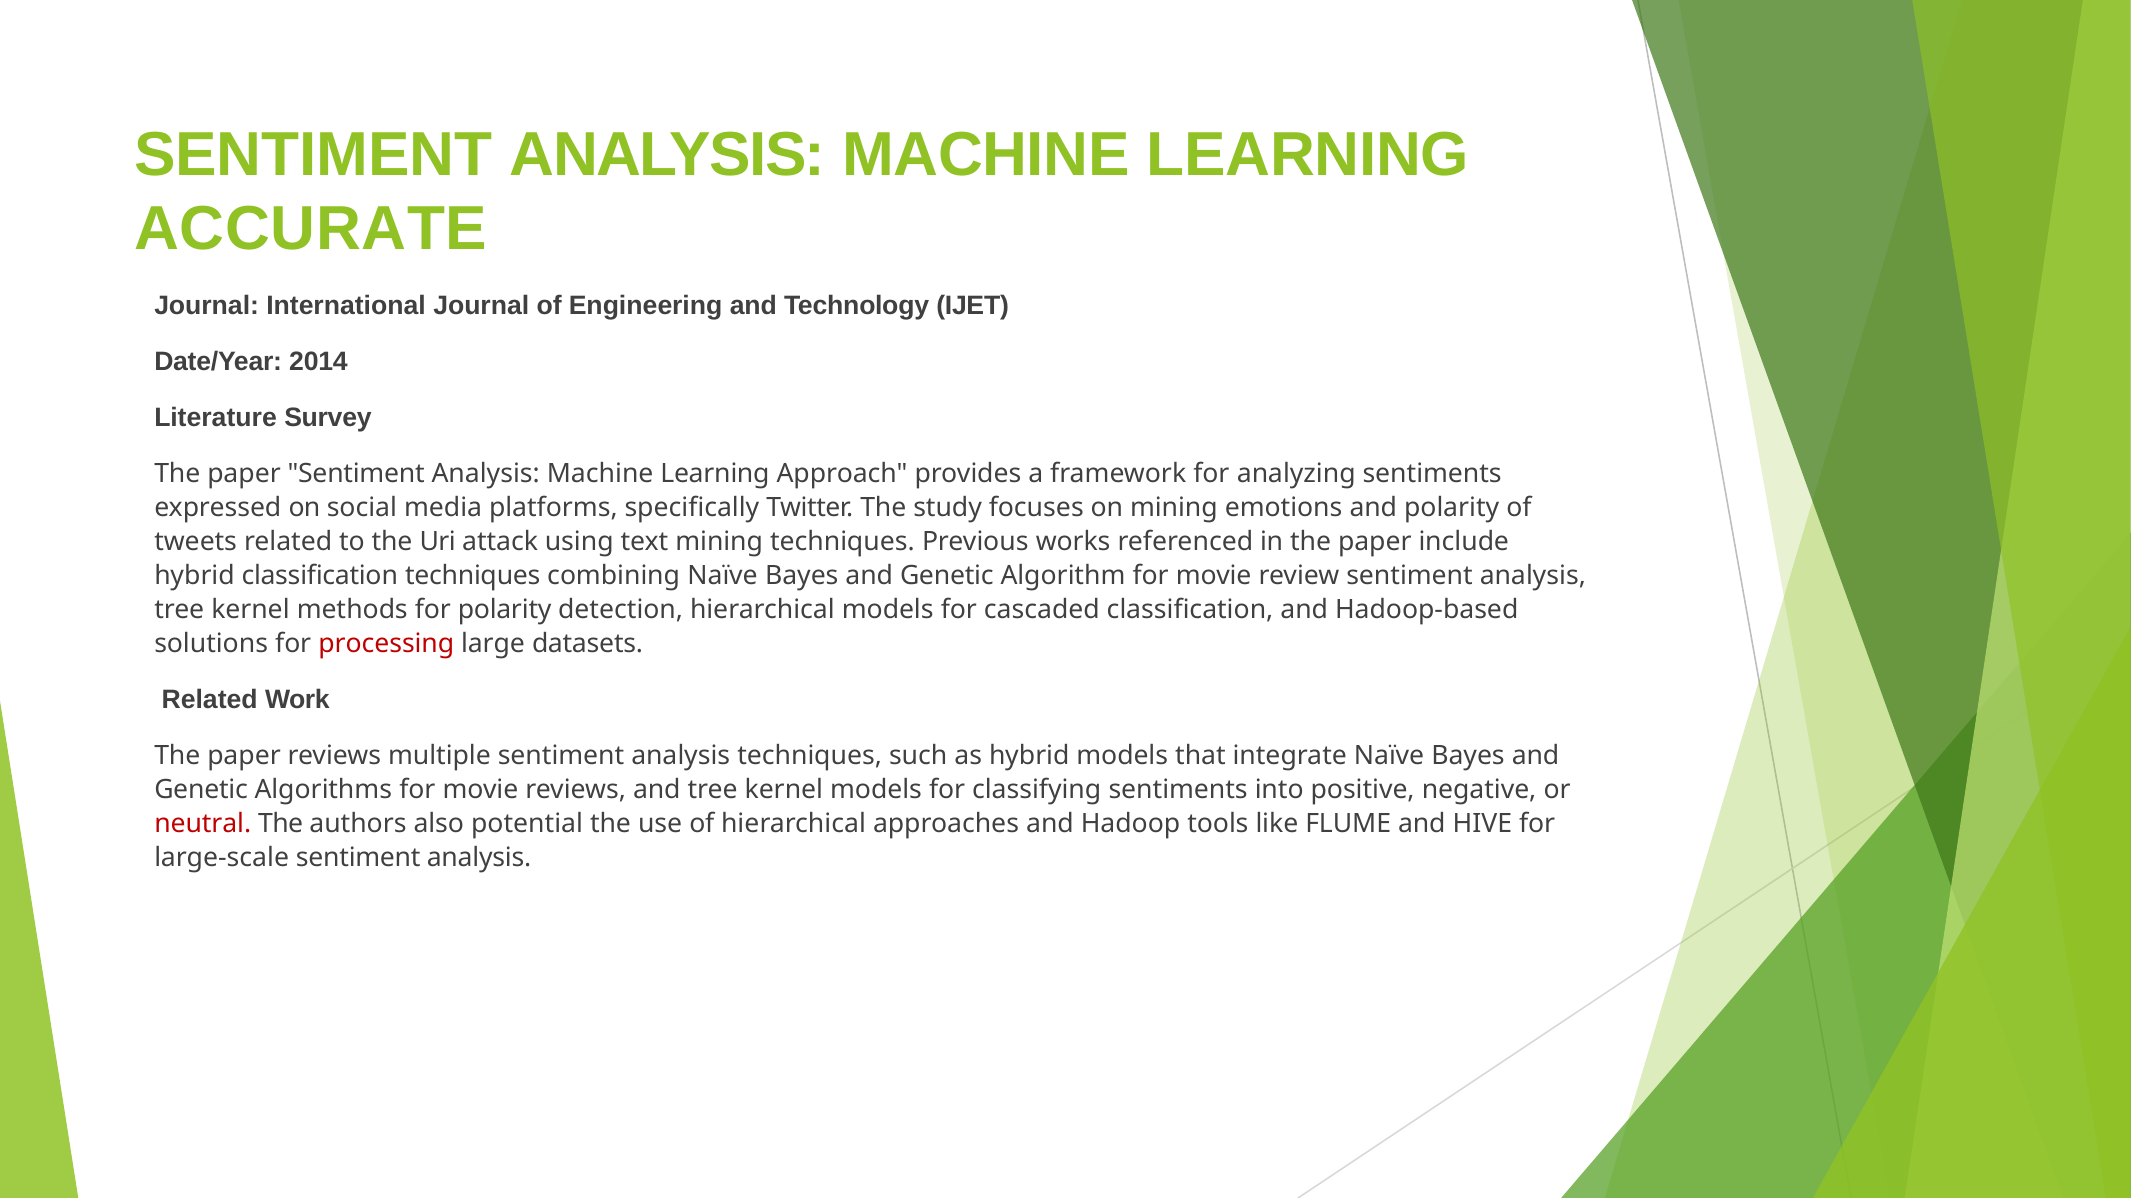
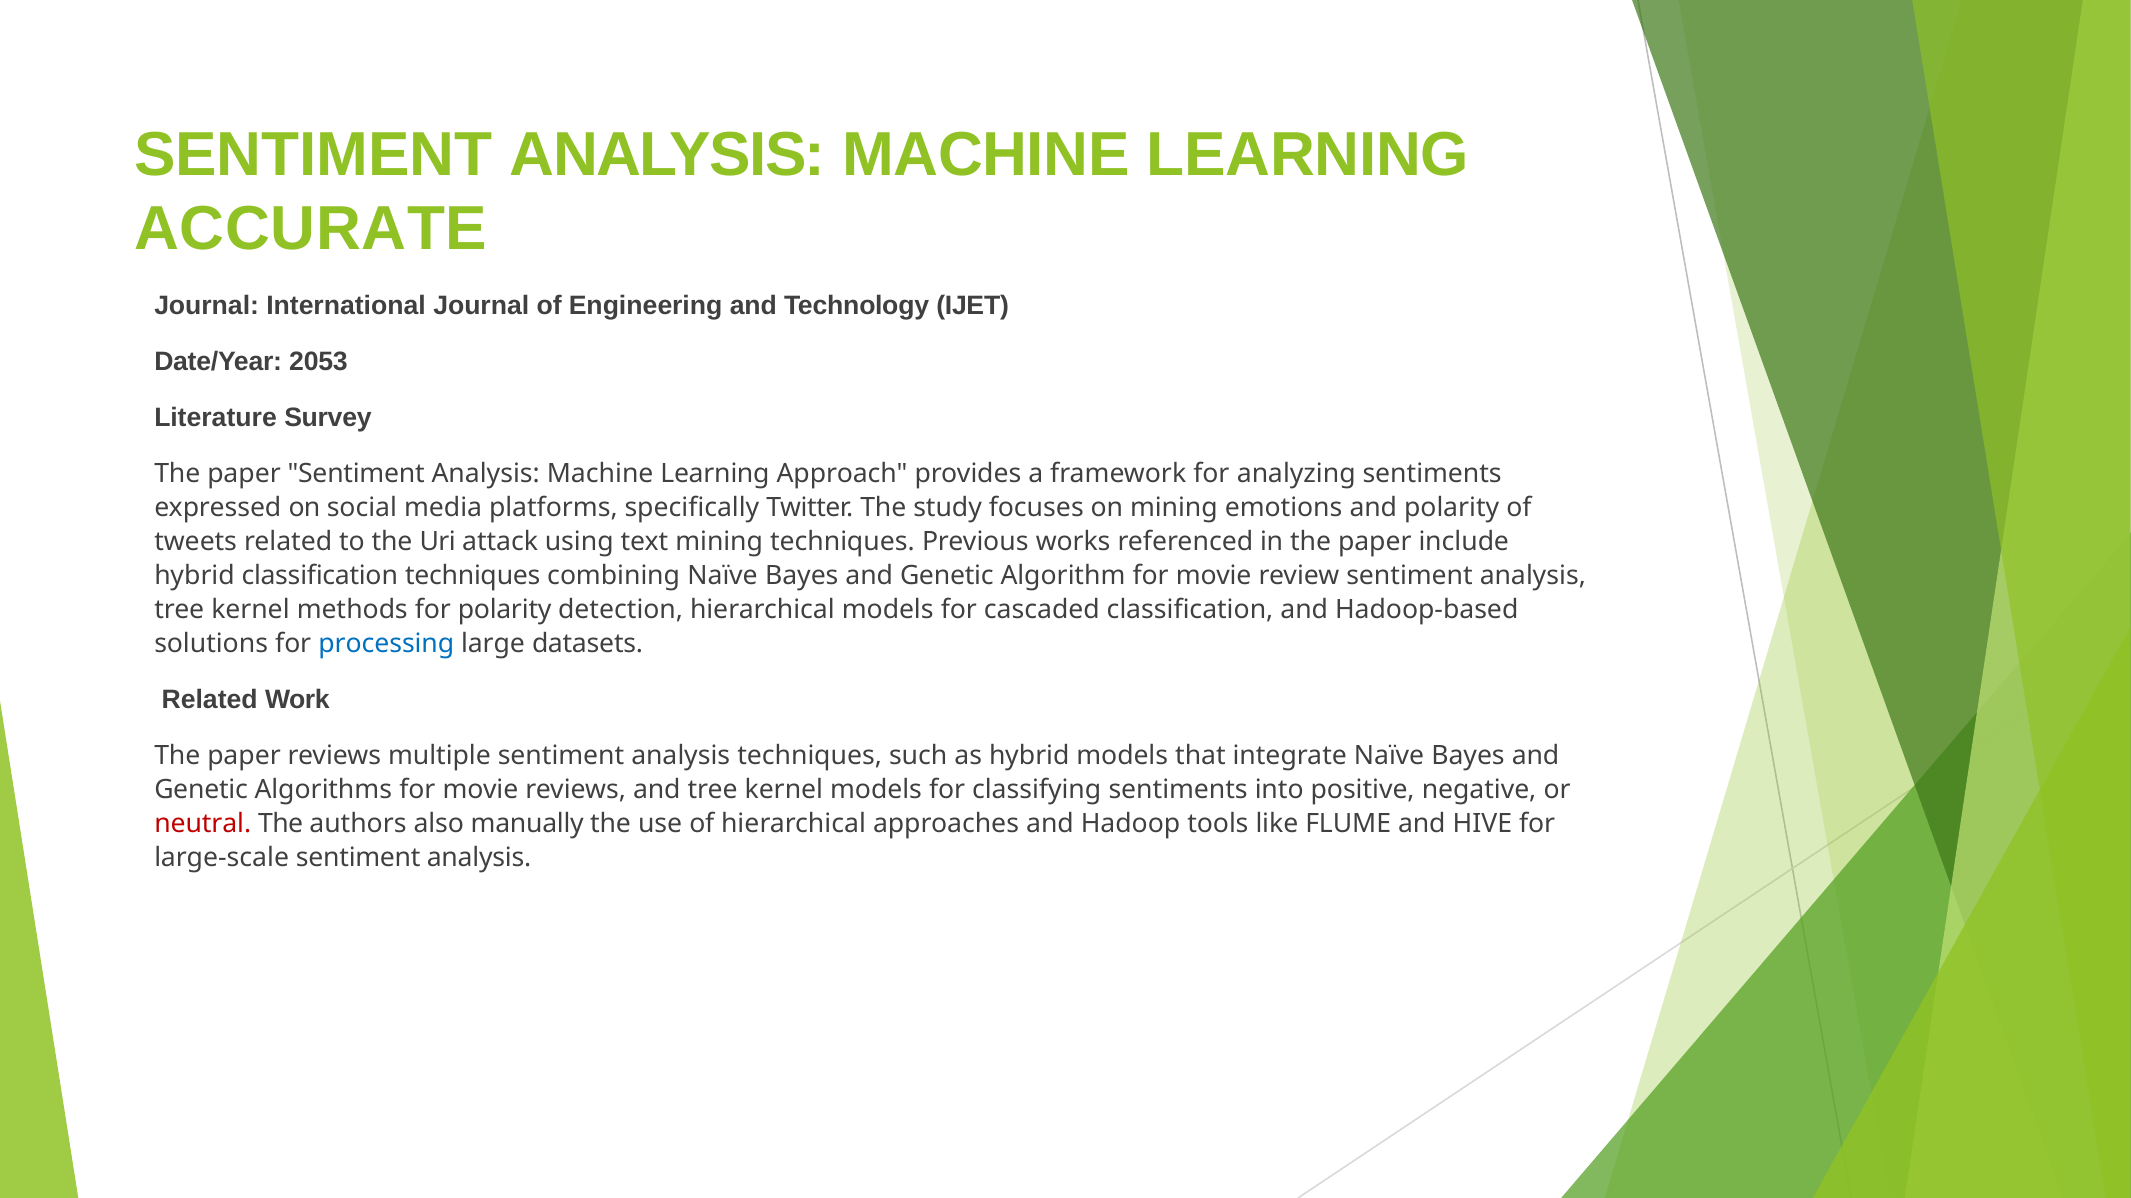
2014: 2014 -> 2053 (318, 362)
processing colour: red -> blue (386, 644)
potential: potential -> manually (527, 824)
